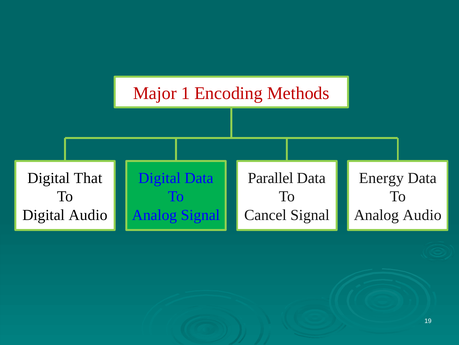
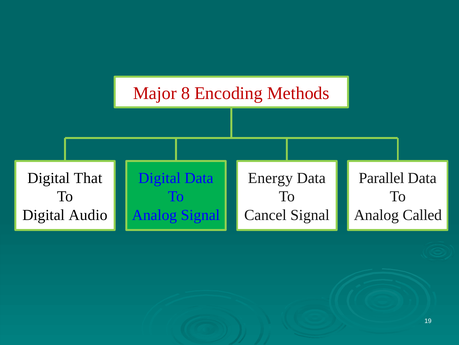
1: 1 -> 8 (186, 93)
Parallel: Parallel -> Energy (270, 178)
Energy: Energy -> Parallel (381, 178)
Analog Audio: Audio -> Called (422, 214)
